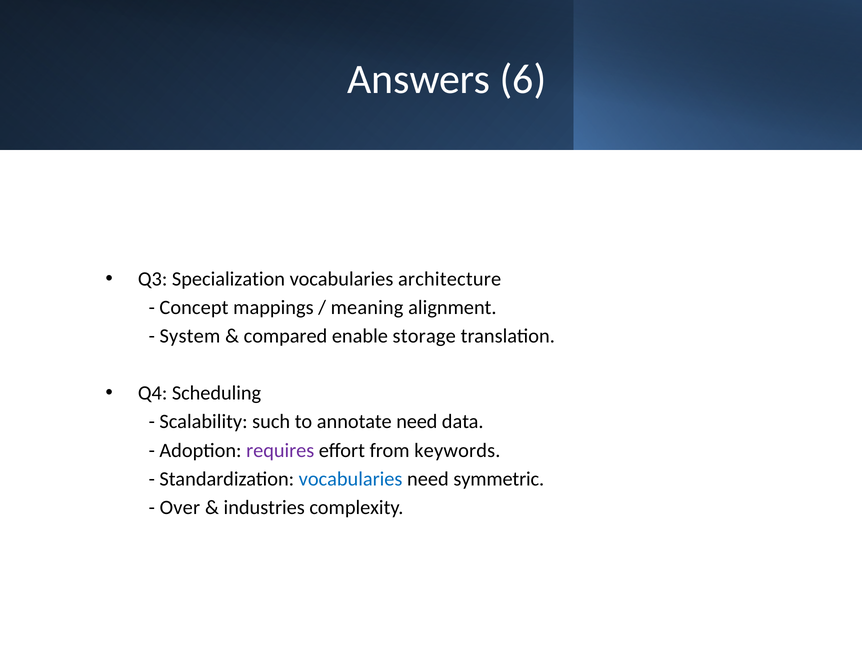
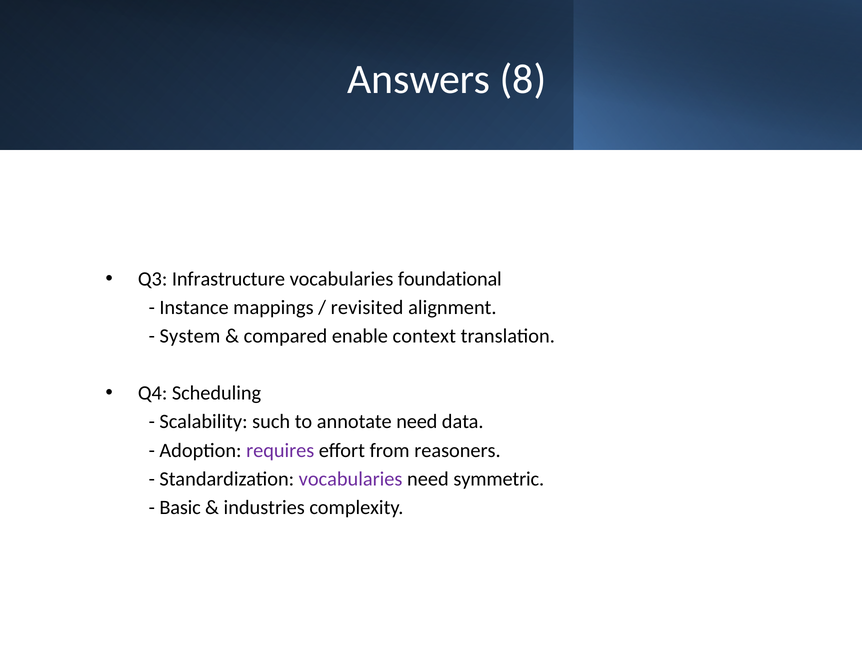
6: 6 -> 8 (523, 79)
Specialization: Specialization -> Infrastructure (229, 279)
architecture: architecture -> foundational (450, 279)
Concept: Concept -> Instance (194, 308)
meaning: meaning -> revisited (367, 308)
storage: storage -> context (424, 336)
keywords: keywords -> reasoners (457, 451)
vocabularies colour: blue -> purple (351, 479)
Over: Over -> Basic (180, 508)
